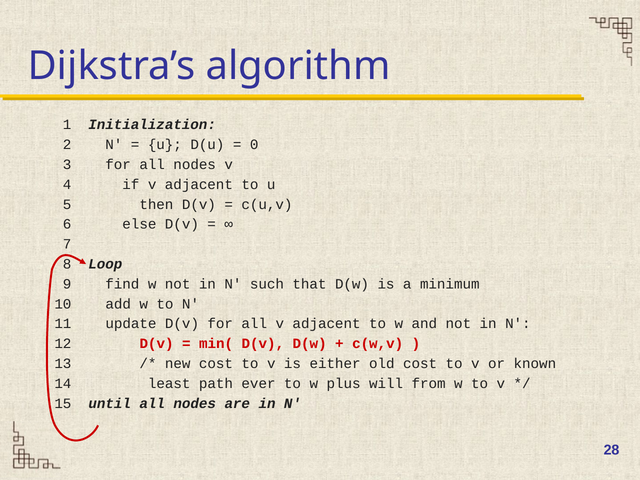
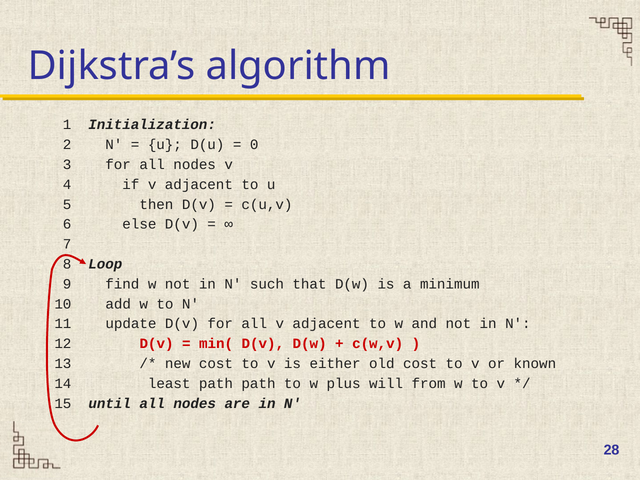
path ever: ever -> path (259, 384)
